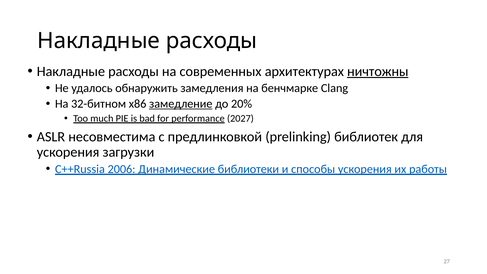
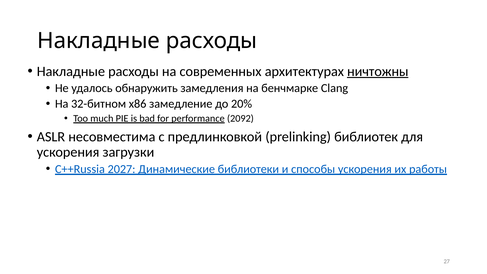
замедление underline: present -> none (181, 104)
2027: 2027 -> 2092 (240, 119)
2006: 2006 -> 2027 (122, 169)
